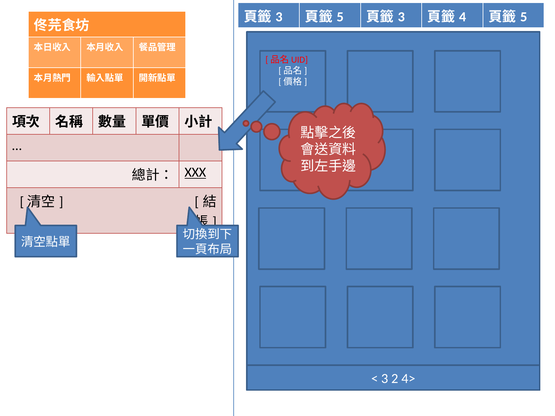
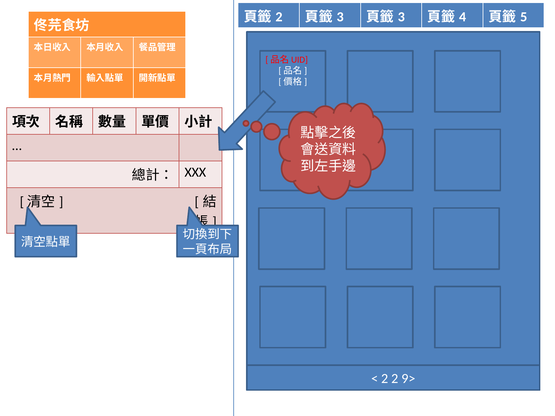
3: 3 -> 2 (279, 17)
5: 5 -> 3 (340, 17)
XXX underline: present -> none (195, 172)
3: 3 -> 2 (385, 379)
4>: 4> -> 9> (408, 379)
